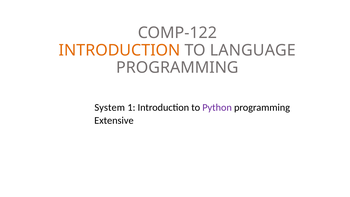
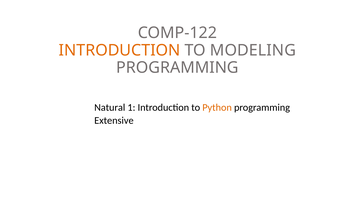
LANGUAGE: LANGUAGE -> MODELING (253, 50)
System: System -> Natural (110, 108)
Python colour: purple -> orange (217, 108)
